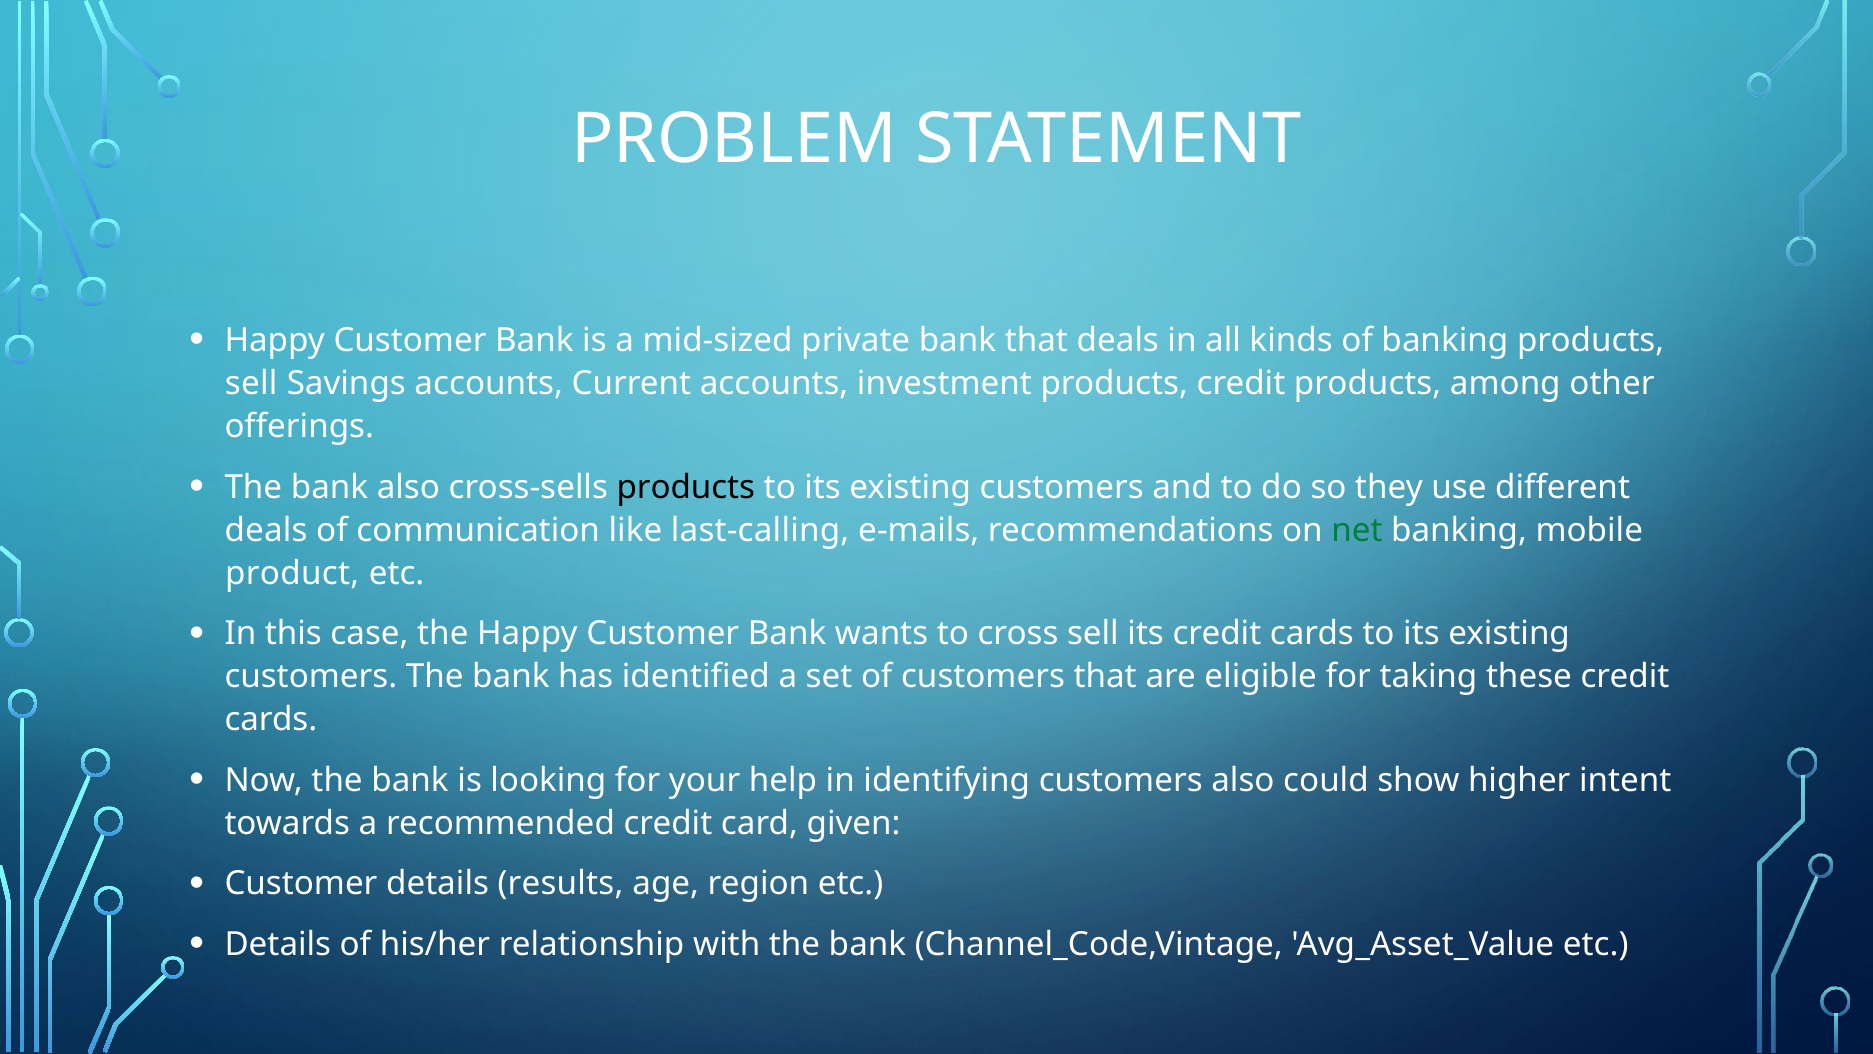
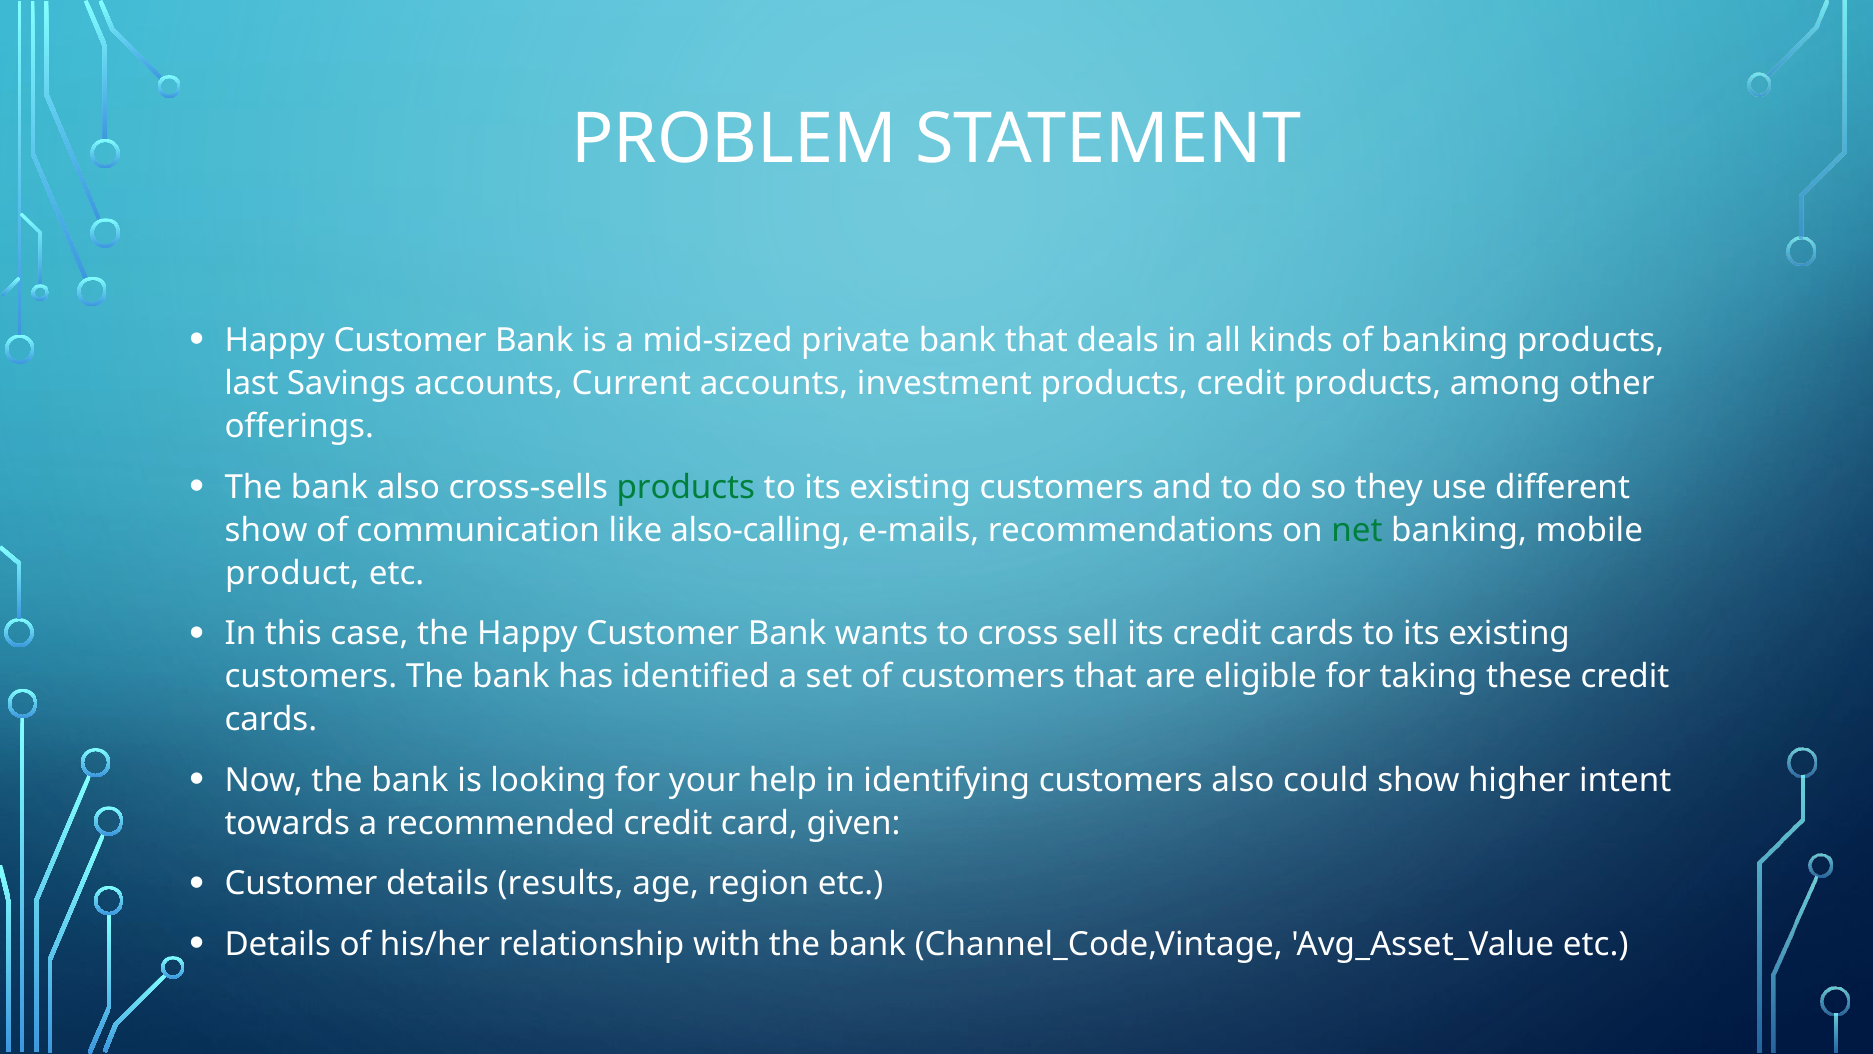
sell: sell -> last (251, 384)
products colour: black -> green (686, 487)
deals: deals -> show (266, 530)
last-calling: last-calling -> also-calling (760, 530)
